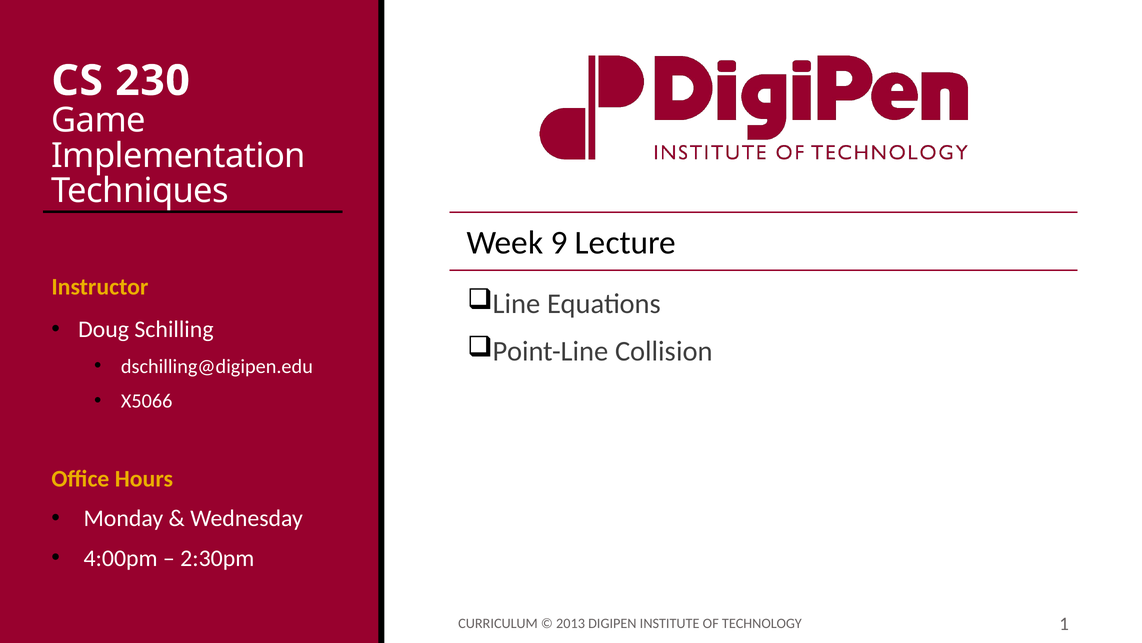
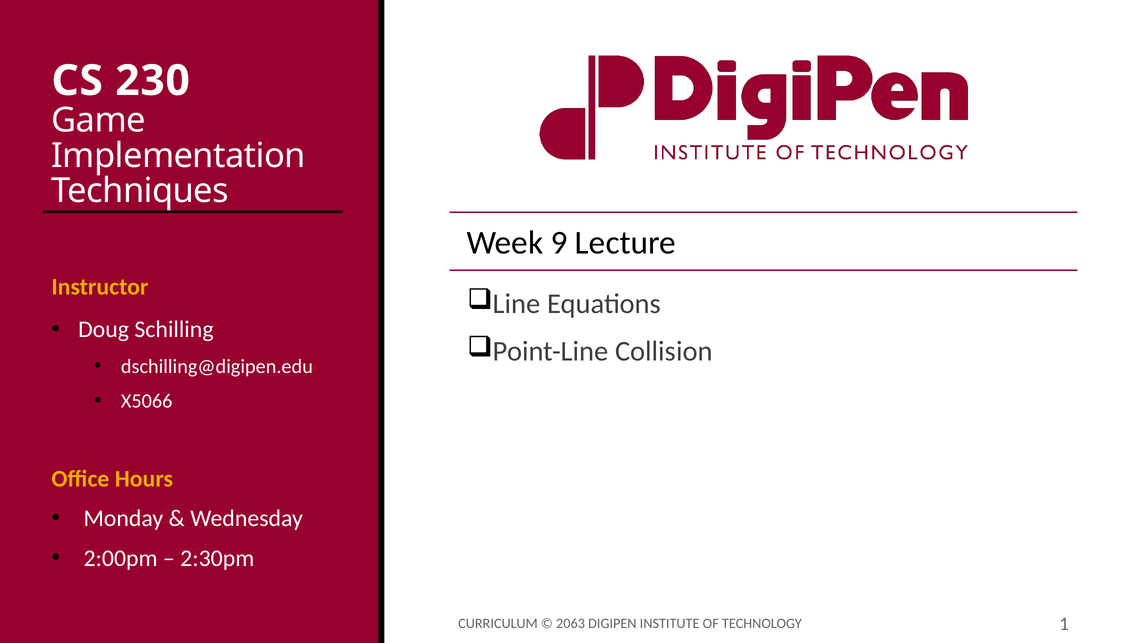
4:00pm: 4:00pm -> 2:00pm (121, 558)
2013: 2013 -> 2063 (571, 623)
